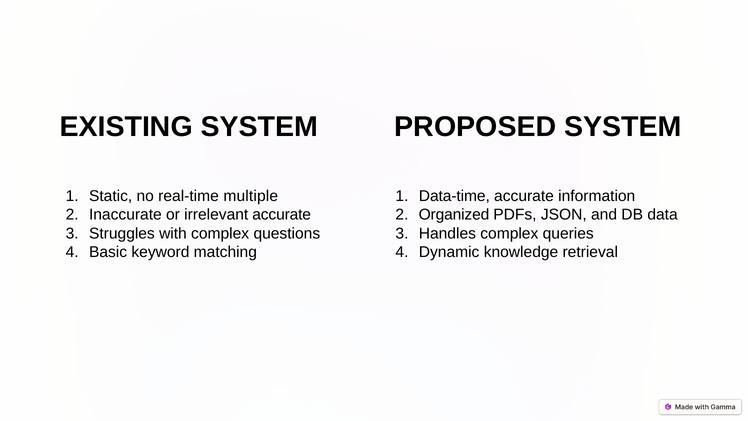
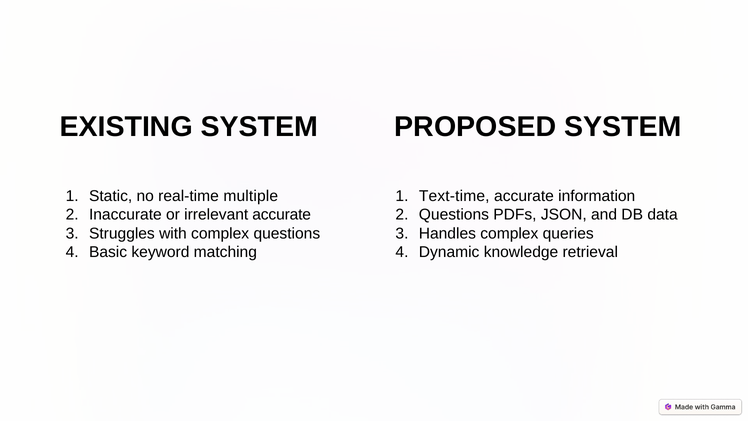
Data-time: Data-time -> Text-time (454, 196)
Organized: Organized -> Questions (454, 215)
